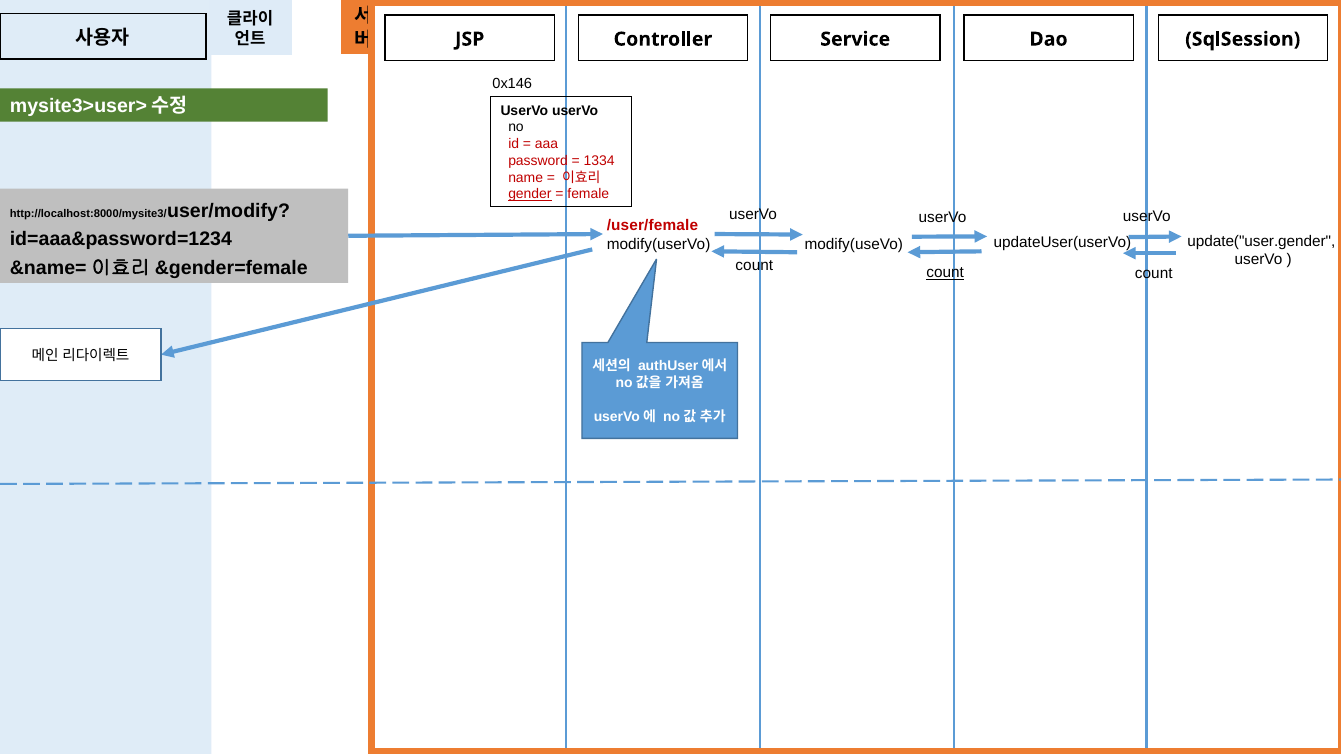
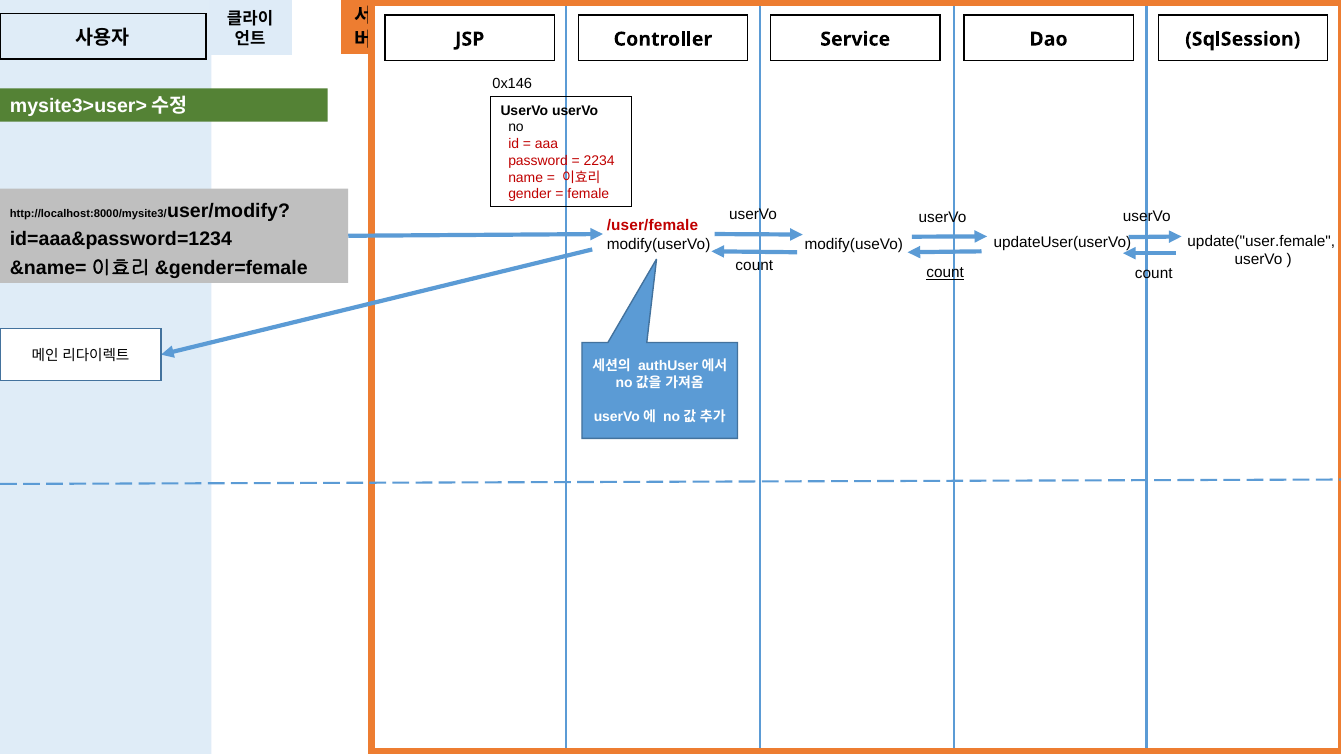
1334: 1334 -> 2234 (599, 161)
gender underline: present -> none (530, 194)
update("user.gender: update("user.gender -> update("user.female (1261, 241)
